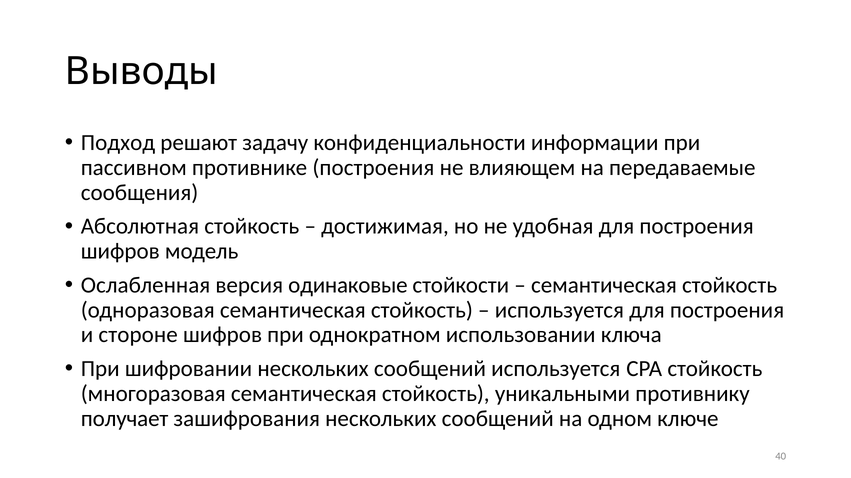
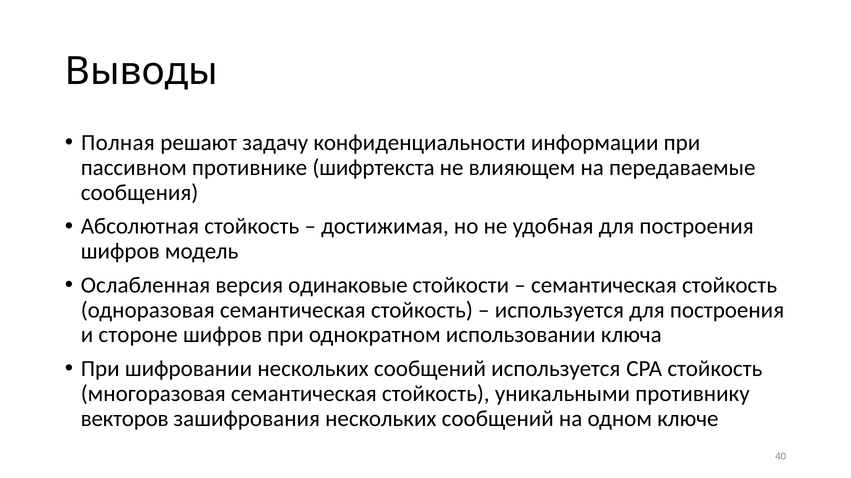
Подход: Подход -> Полная (118, 143)
противнике построения: построения -> шифртекста (373, 168)
получает: получает -> векторов (125, 419)
